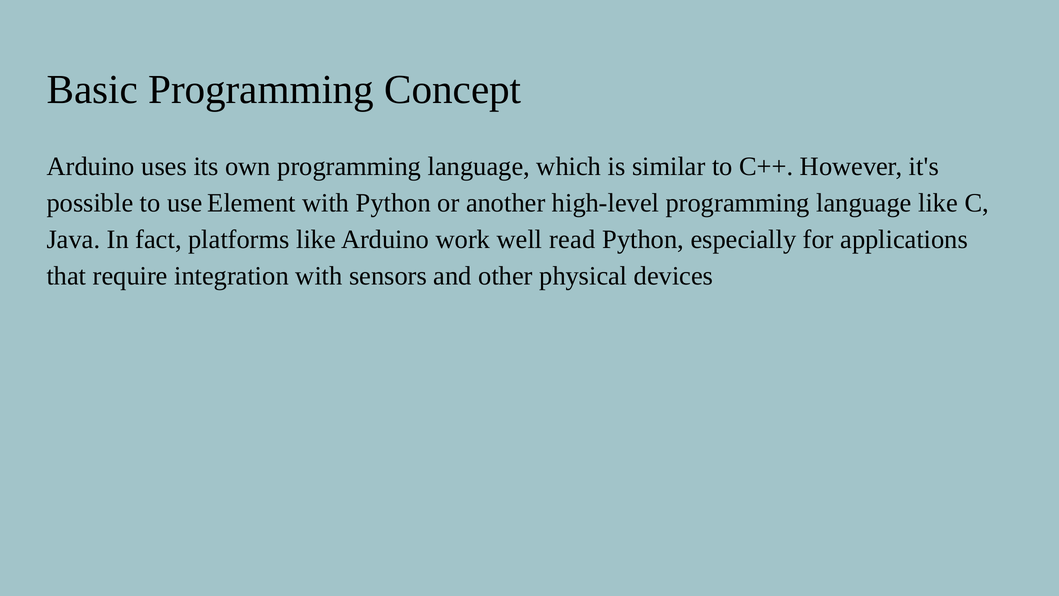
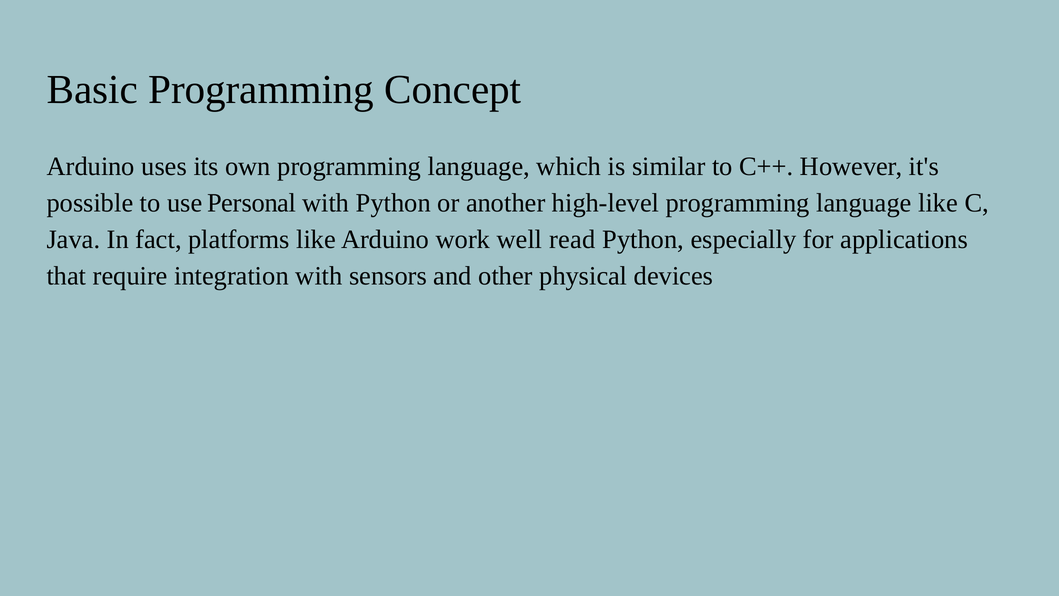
Element: Element -> Personal (252, 203)
